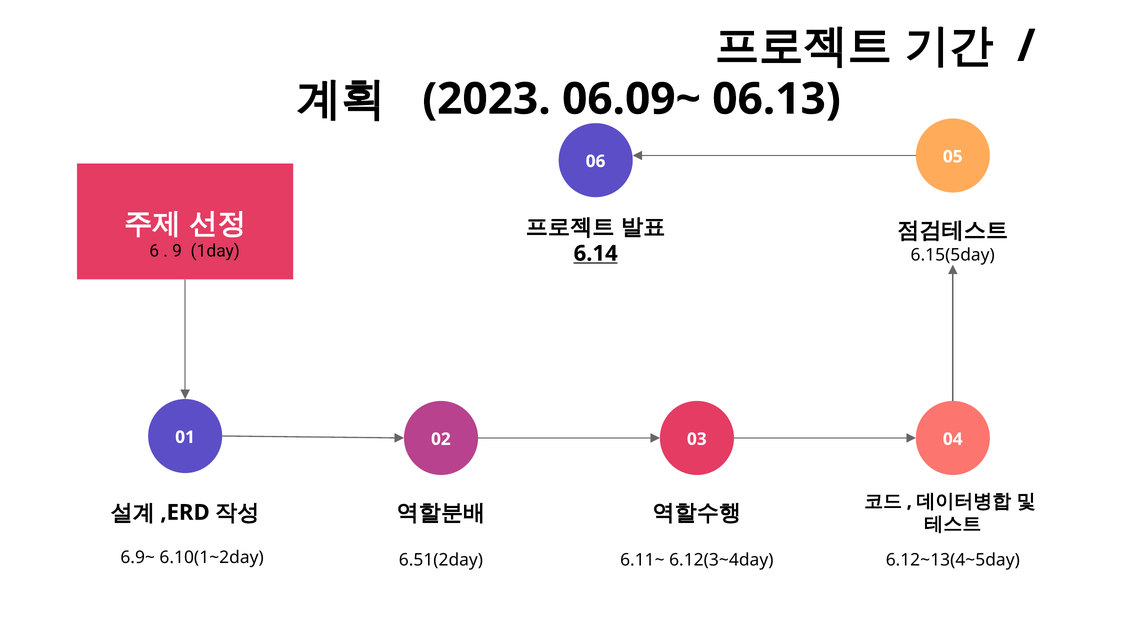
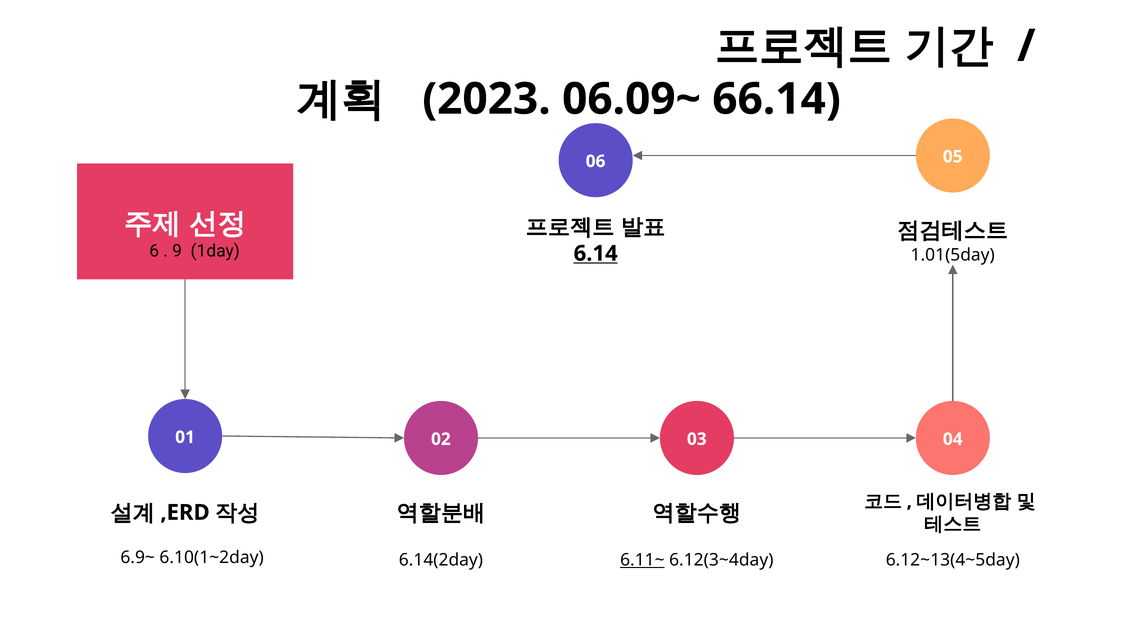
06.13: 06.13 -> 66.14 (777, 99)
6.15(5day: 6.15(5day -> 1.01(5day (953, 255)
6.51(2day: 6.51(2day -> 6.14(2day (441, 560)
6.11~ underline: none -> present (642, 560)
